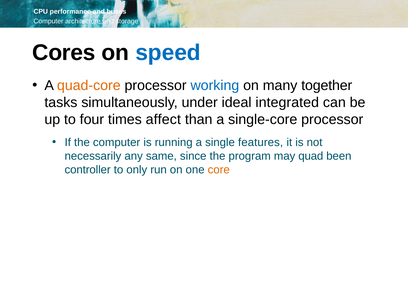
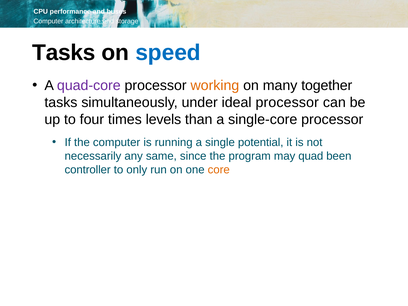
Cores: Cores -> Tasks (64, 53)
quad-core colour: orange -> purple (89, 86)
working colour: blue -> orange (215, 86)
ideal integrated: integrated -> processor (287, 103)
affect: affect -> levels (163, 120)
features: features -> potential (261, 143)
